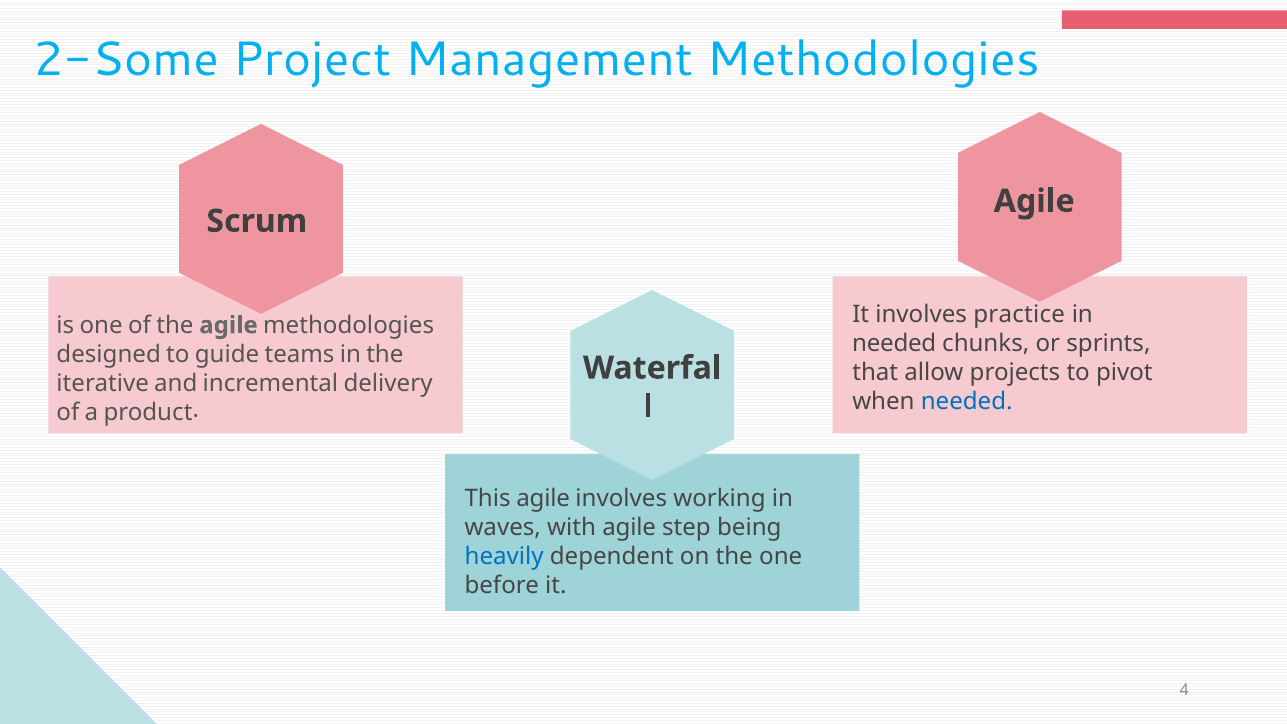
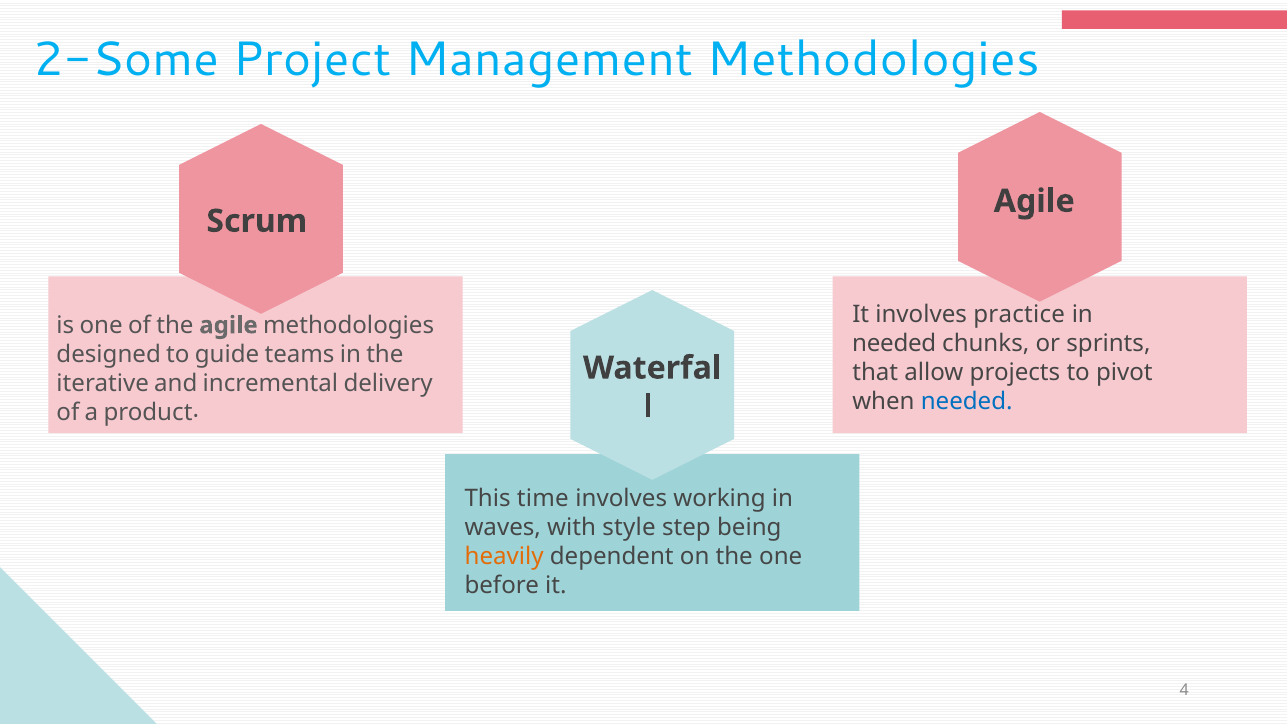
This agile: agile -> time (543, 499)
with agile: agile -> style (629, 527)
heavily colour: blue -> orange (504, 556)
